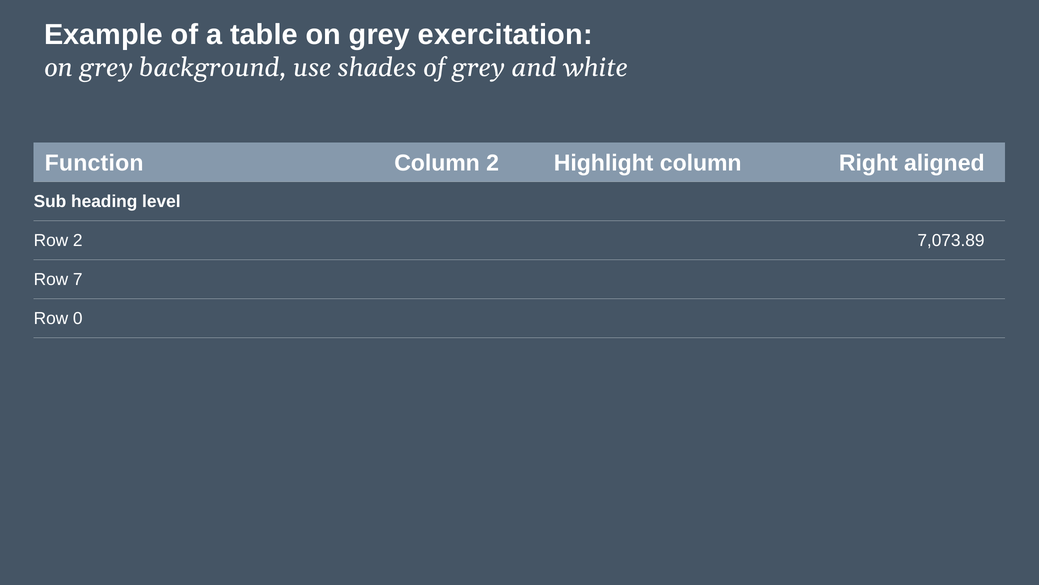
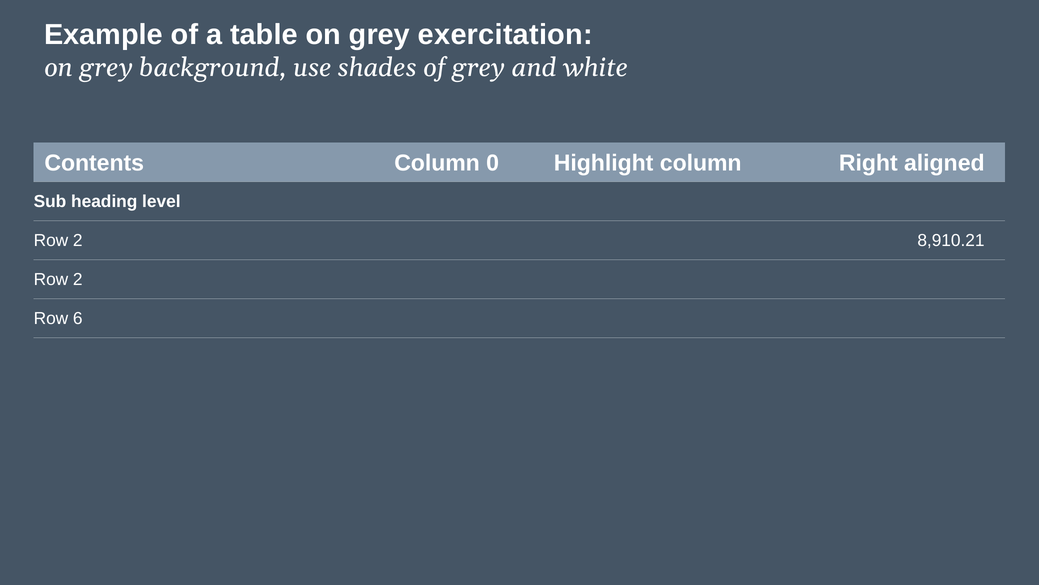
Function: Function -> Contents (94, 163)
Column 2: 2 -> 0 (493, 163)
7,073.89: 7,073.89 -> 8,910.21 (951, 240)
7: 7 -> 2 (78, 279)
0: 0 -> 6 (78, 318)
